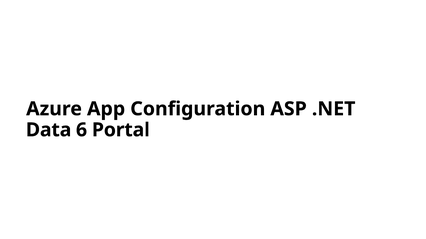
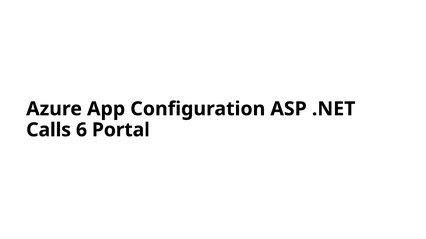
Data: Data -> Calls (49, 130)
